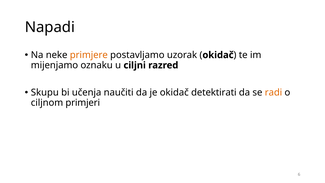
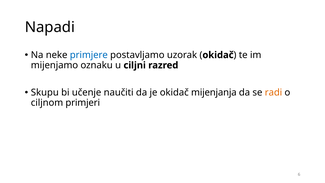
primjere colour: orange -> blue (89, 55)
učenja: učenja -> učenje (87, 92)
detektirati: detektirati -> mijenjanja (214, 92)
